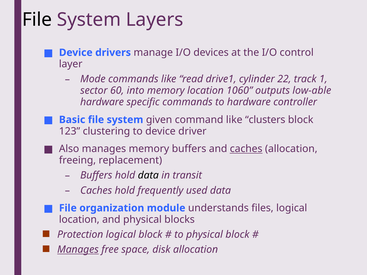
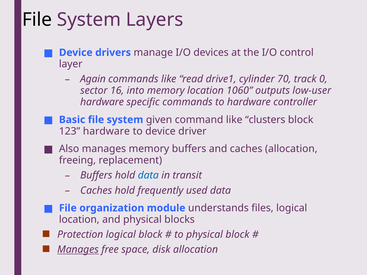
Mode: Mode -> Again (93, 79)
22: 22 -> 70 (284, 79)
1: 1 -> 0 (323, 79)
60: 60 -> 16 (117, 91)
low-able: low-able -> low-user (312, 91)
123 clustering: clustering -> hardware (106, 131)
caches underline: present -> none (246, 149)
data colour: black -> blue (148, 176)
